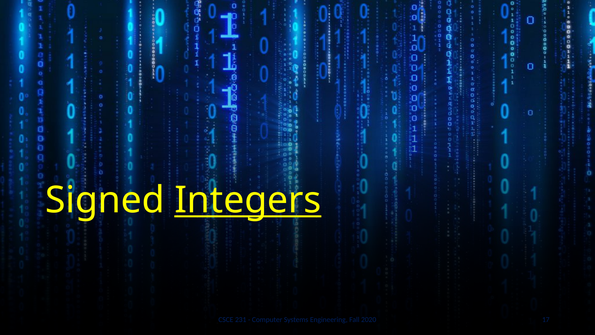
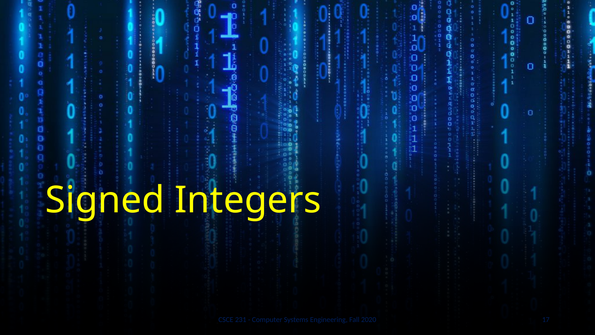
Integers underline: present -> none (248, 200)
